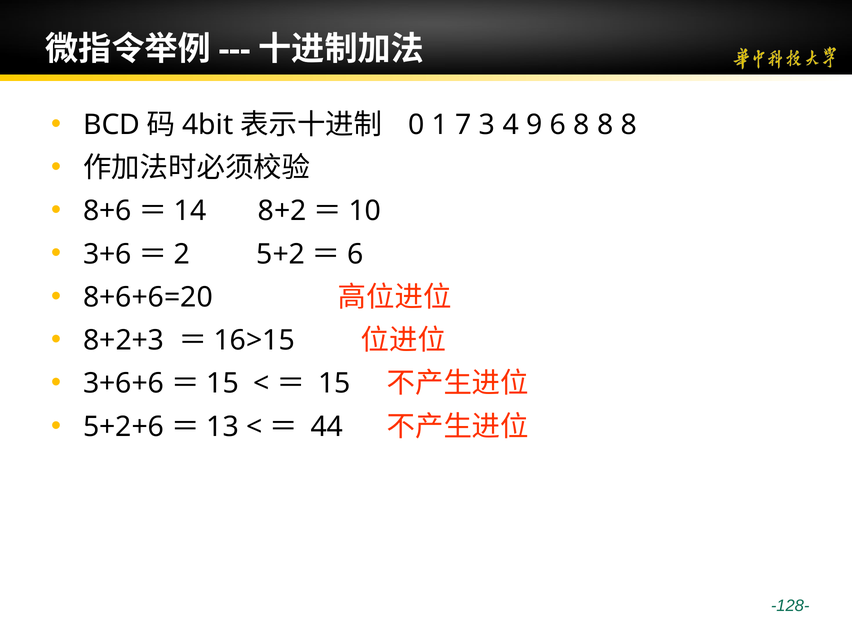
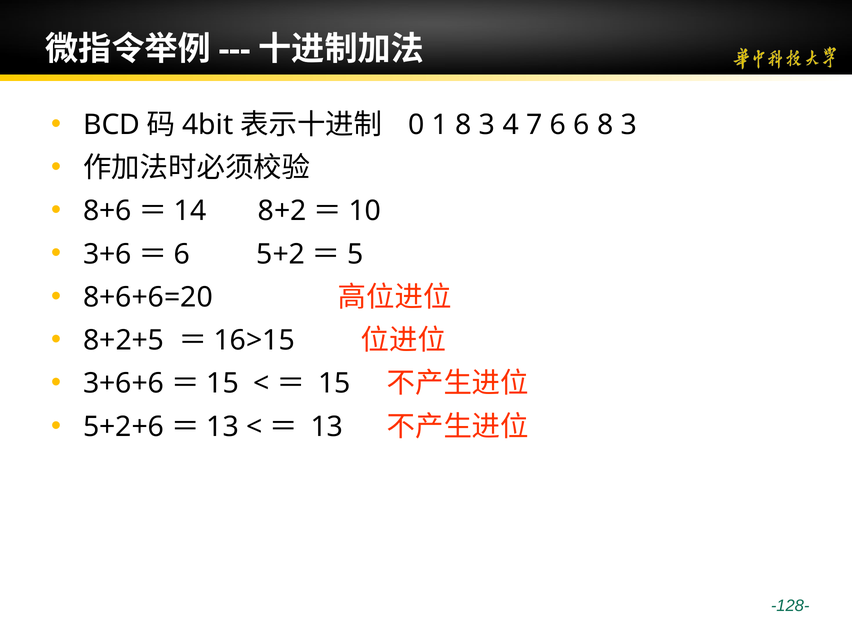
1 7: 7 -> 8 (463, 125)
9: 9 -> 7 (534, 125)
6 8: 8 -> 6 (581, 125)
8: 8 -> 3 (629, 125)
2: 2 -> 6 (182, 254)
6: 6 -> 5 (355, 254)
8+2+3: 8+2+3 -> 8+2+5 (124, 340)
44: 44 -> 13 (327, 427)
